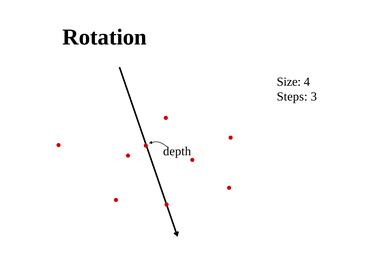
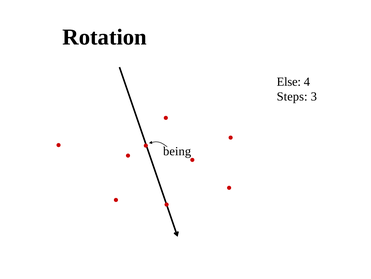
Size: Size -> Else (289, 81)
depth: depth -> being (177, 151)
